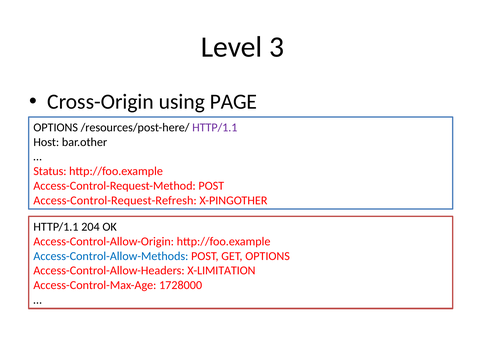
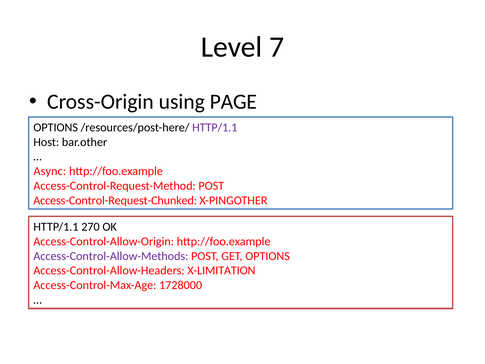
3: 3 -> 7 (277, 47)
Status: Status -> Async (50, 171)
Access-Control-Request-Refresh: Access-Control-Request-Refresh -> Access-Control-Request-Chunked (115, 200)
204: 204 -> 270 (90, 227)
Access-Control-Allow-Methods colour: blue -> purple (111, 256)
